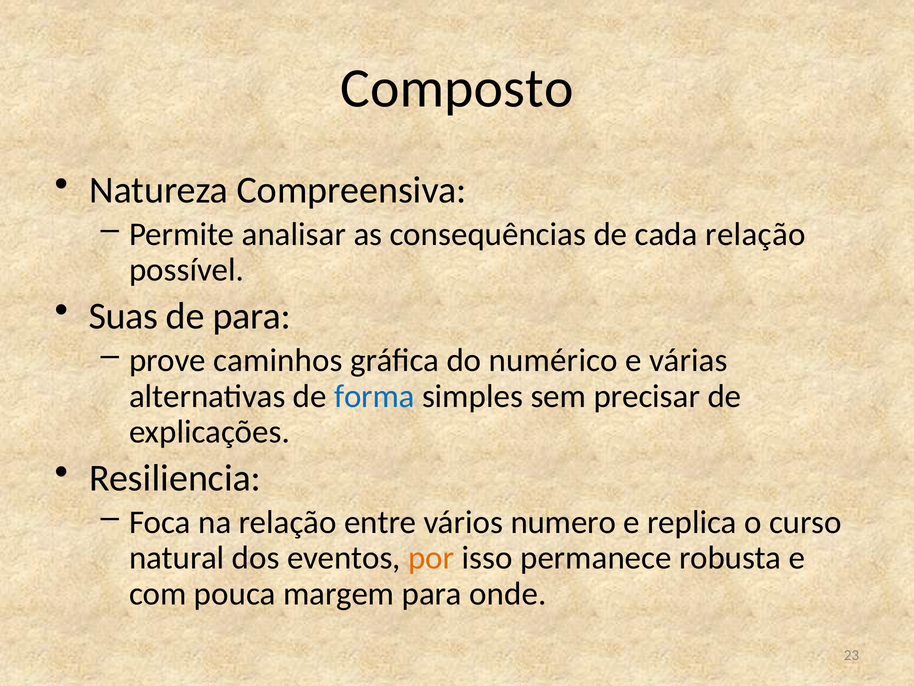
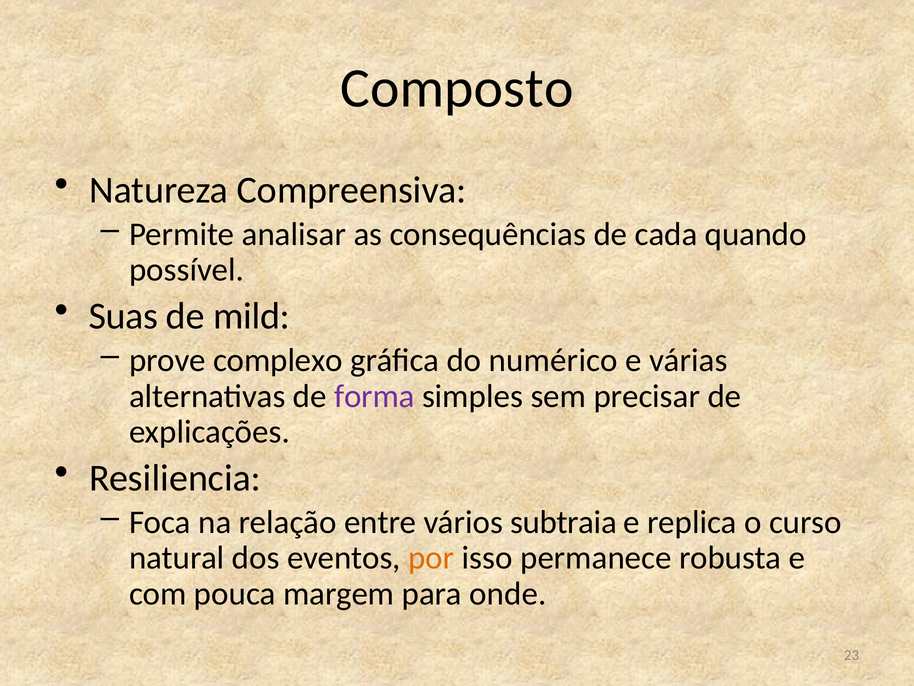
cada relação: relação -> quando (756, 234)
de para: para -> mild (252, 316)
caminhos: caminhos -> complexo (278, 360)
forma colour: blue -> purple (374, 396)
numero: numero -> subtraia (563, 522)
